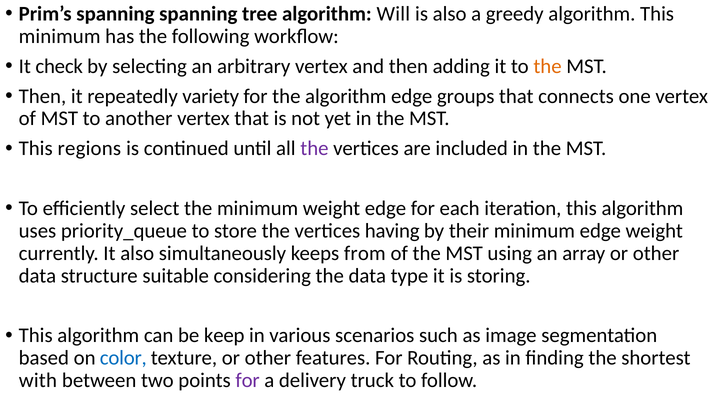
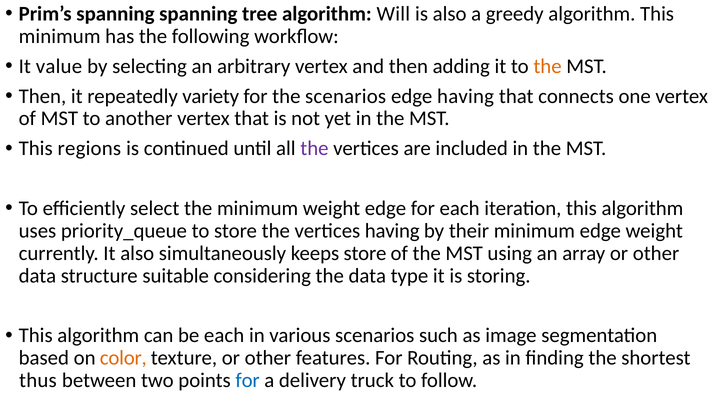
check: check -> value (59, 66)
the algorithm: algorithm -> scenarios (346, 96)
edge groups: groups -> having (466, 96)
keeps from: from -> store (365, 253)
be keep: keep -> each (224, 335)
color colour: blue -> orange (123, 358)
with: with -> thus (38, 380)
for colour: purple -> blue (248, 380)
